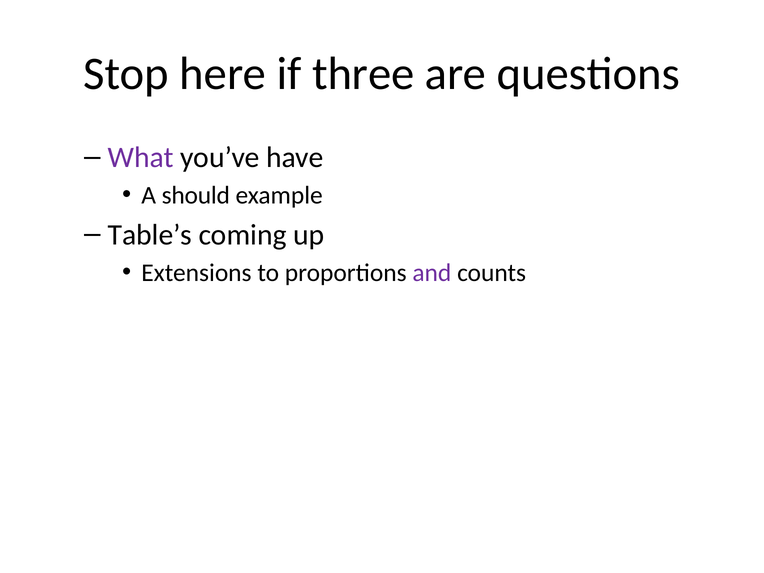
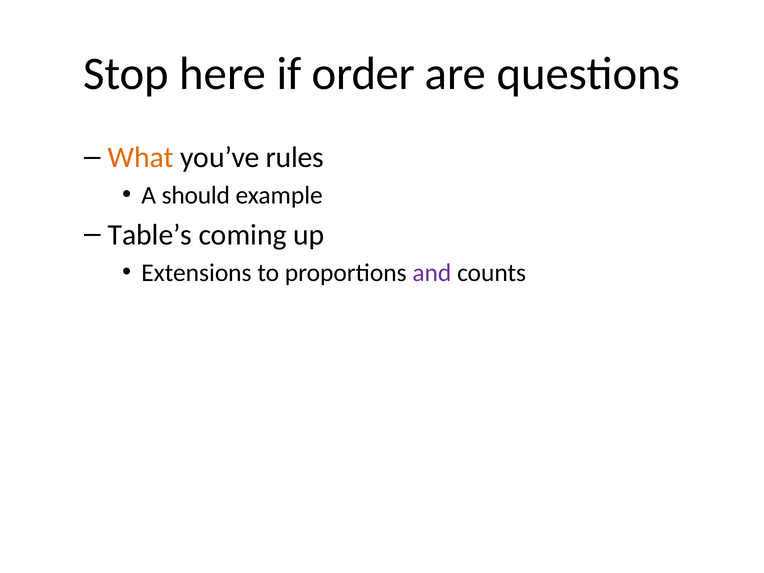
three: three -> order (363, 74)
What colour: purple -> orange (141, 157)
have: have -> rules (295, 157)
